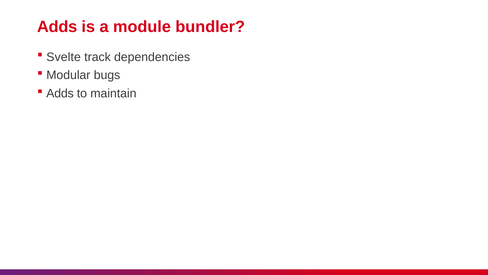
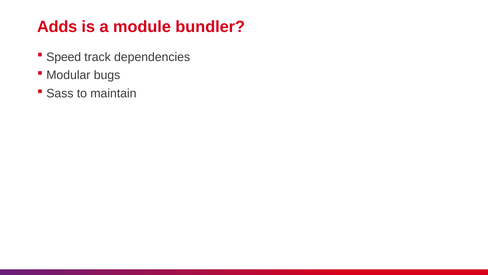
Svelte: Svelte -> Speed (64, 57)
Adds: Adds -> Sass (60, 93)
